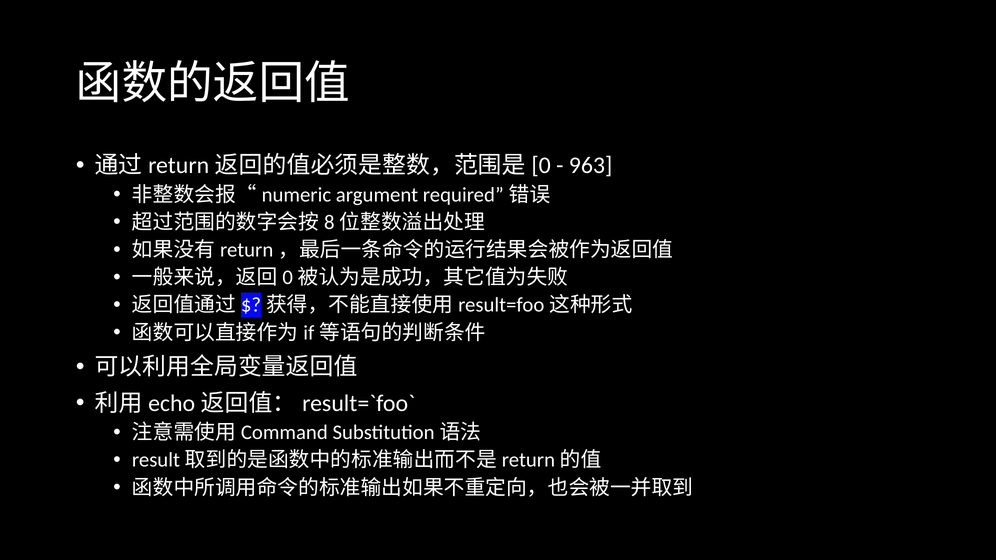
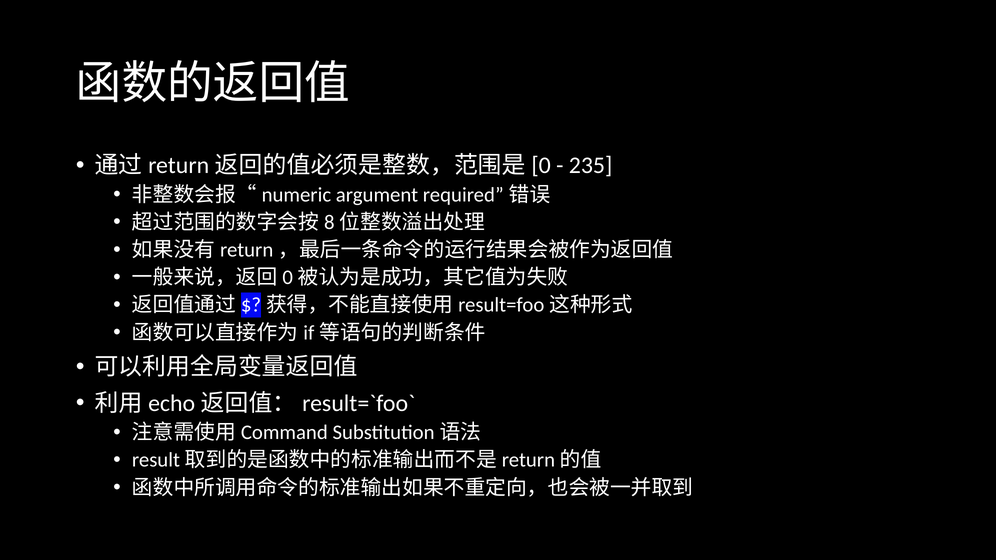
963: 963 -> 235 (591, 166)
